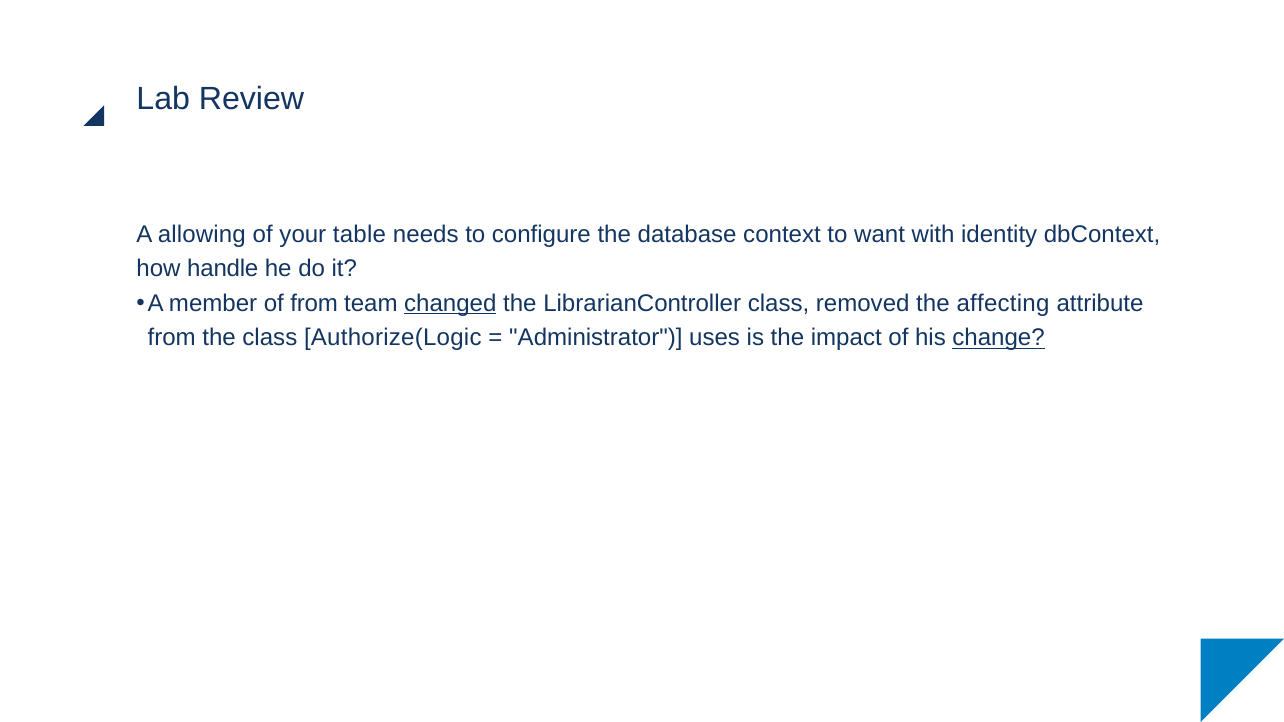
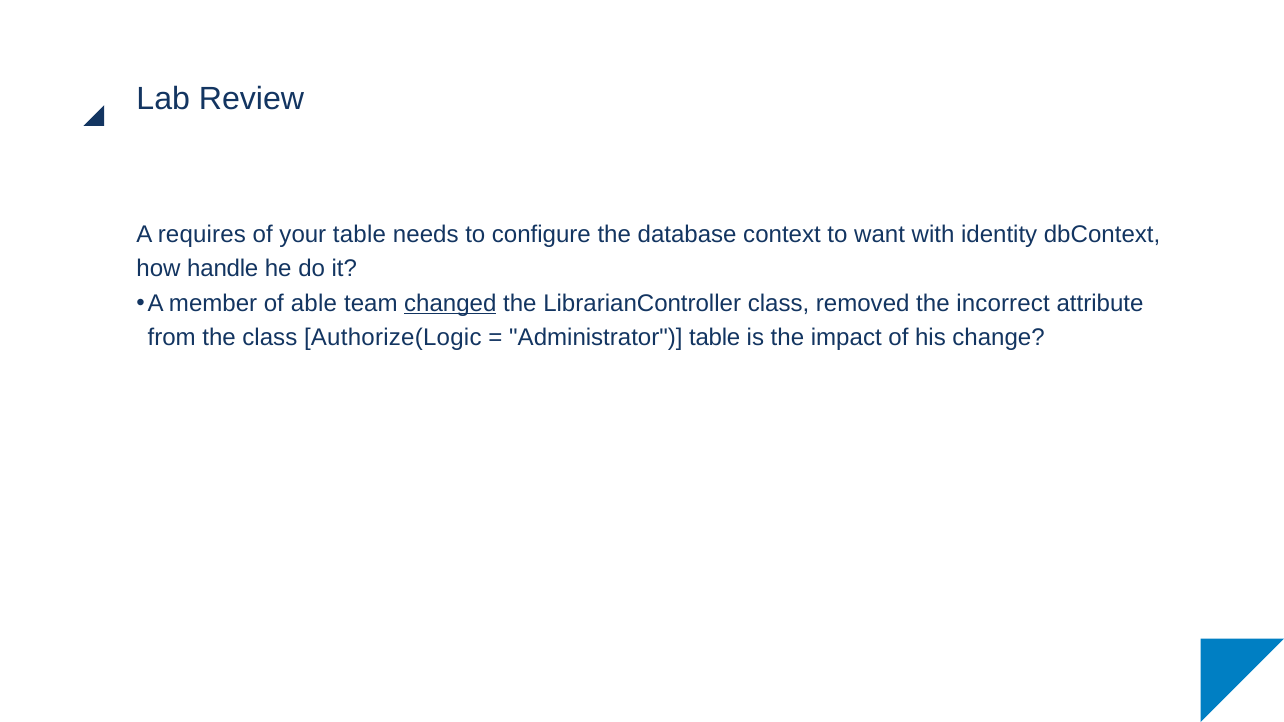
allowing: allowing -> requires (202, 234)
of from: from -> able (314, 304)
affecting: affecting -> incorrect (1003, 304)
Administrator uses: uses -> table (715, 338)
change underline: present -> none (999, 338)
